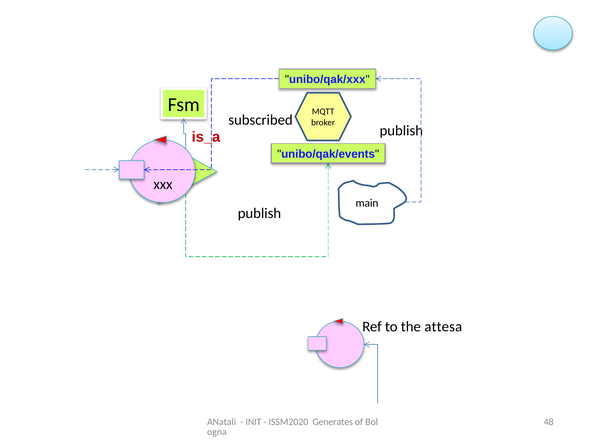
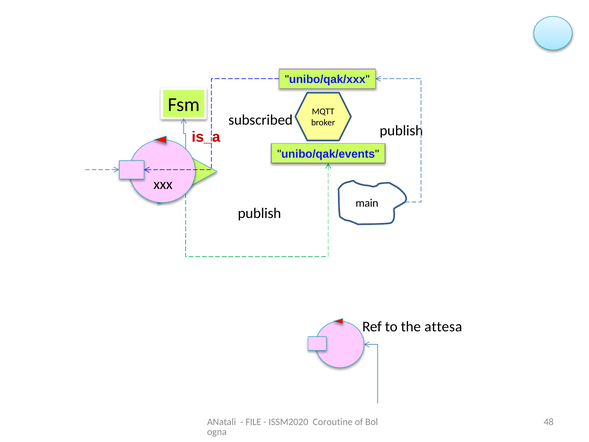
INIT: INIT -> FILE (253, 422)
Generates: Generates -> Coroutine (333, 422)
